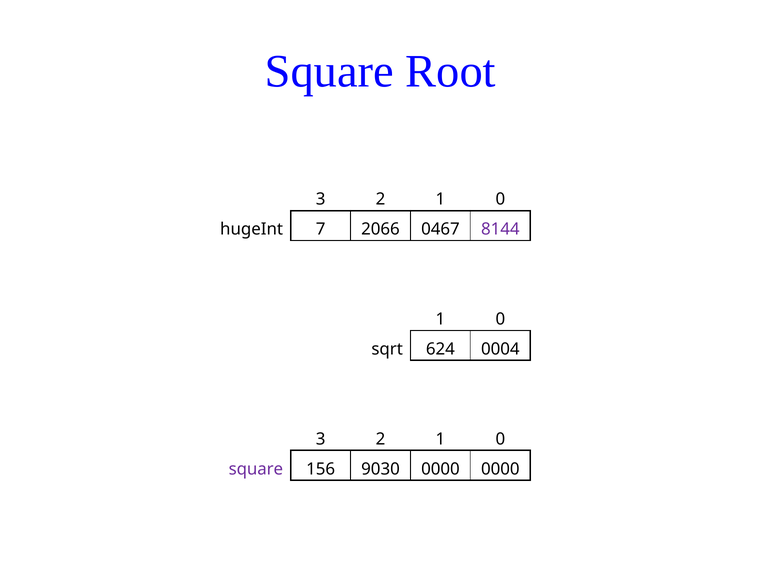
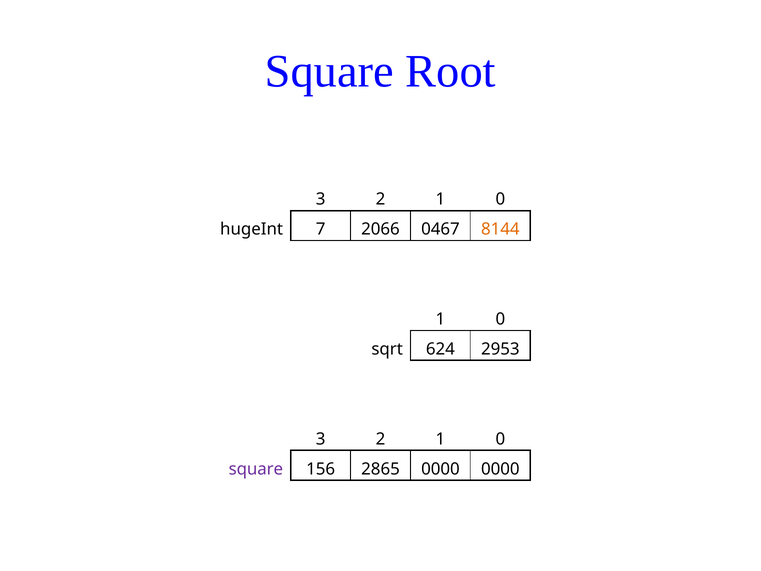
8144 colour: purple -> orange (500, 229)
0004: 0004 -> 2953 (500, 349)
9030: 9030 -> 2865 (381, 469)
